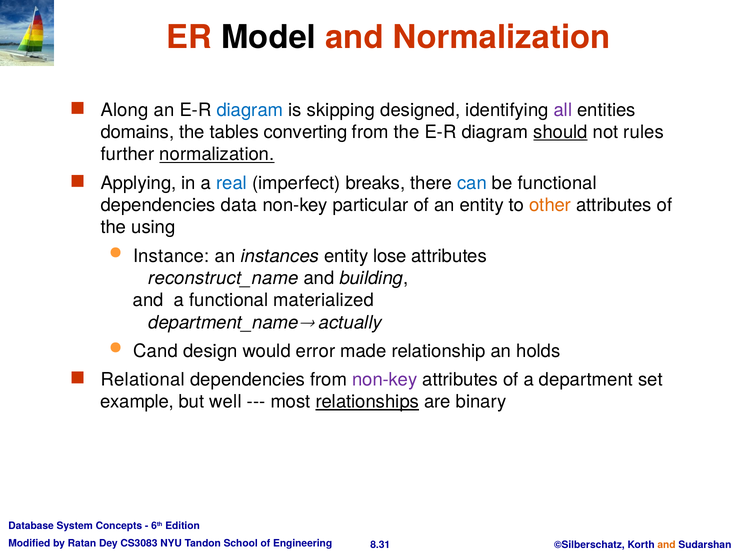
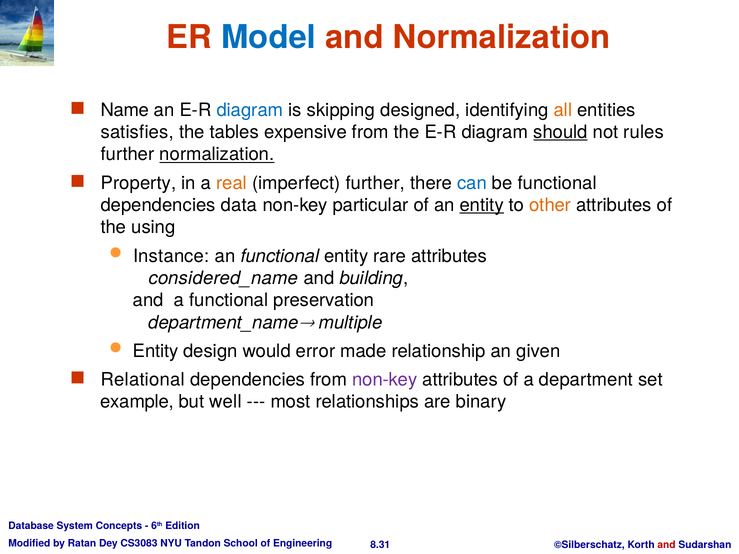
Model colour: black -> blue (269, 38)
Along: Along -> Name (125, 110)
all colour: purple -> orange (563, 110)
domains: domains -> satisfies (137, 132)
converting: converting -> expensive (305, 132)
Applying: Applying -> Property (138, 183)
real colour: blue -> orange (232, 183)
imperfect breaks: breaks -> further (375, 183)
entity underline: none -> present (482, 205)
an instances: instances -> functional (280, 256)
lose: lose -> rare (390, 256)
reconstruct_name: reconstruct_name -> considered_name (223, 278)
materialized: materialized -> preservation (324, 300)
actually: actually -> multiple (350, 323)
Cand: Cand -> Entity (156, 351)
holds: holds -> given (538, 351)
relationships underline: present -> none (367, 402)
and colour: orange -> red (667, 545)
